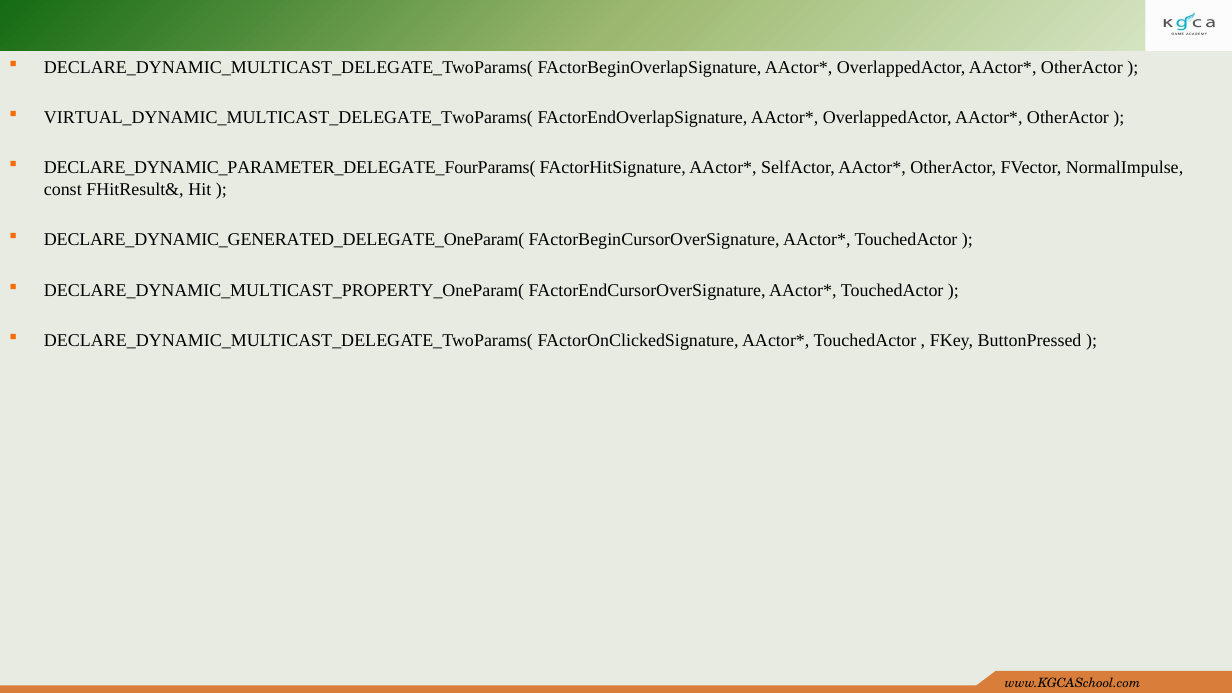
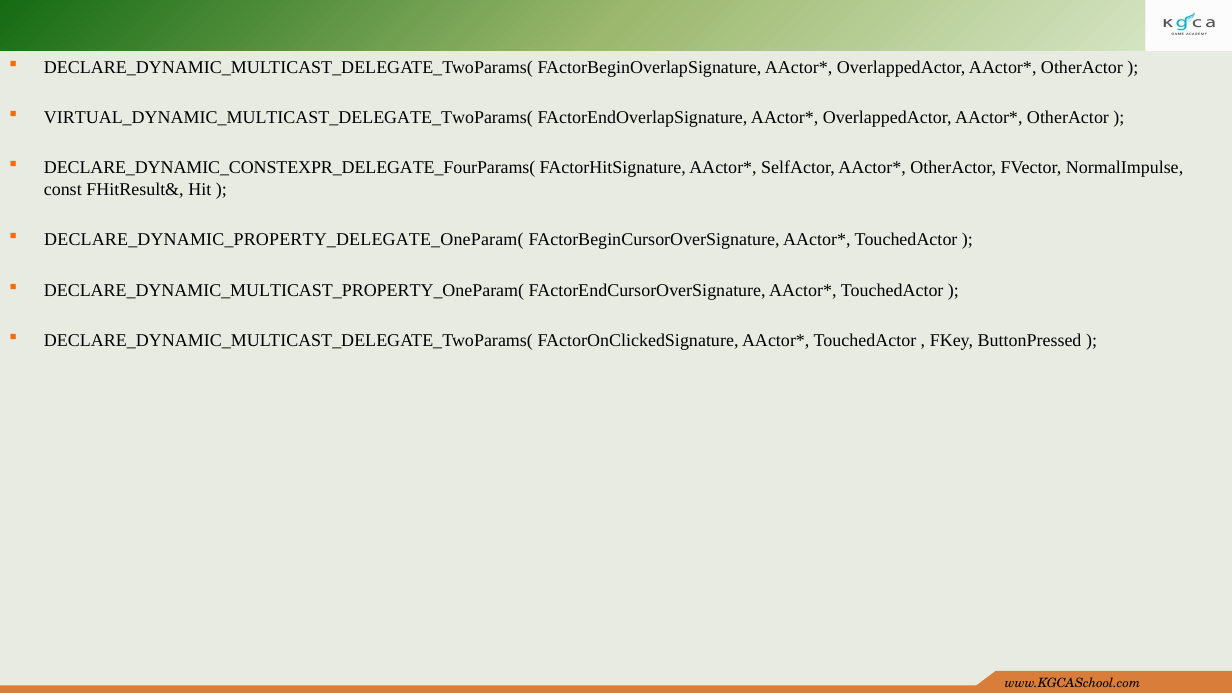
DECLARE_DYNAMIC_PARAMETER_DELEGATE_FourParams(: DECLARE_DYNAMIC_PARAMETER_DELEGATE_FourParams( -> DECLARE_DYNAMIC_CONSTEXPR_DELEGATE_FourParams( (290, 168)
DECLARE_DYNAMIC_GENERATED_DELEGATE_OneParam(: DECLARE_DYNAMIC_GENERATED_DELEGATE_OneParam( -> DECLARE_DYNAMIC_PROPERTY_DELEGATE_OneParam( (284, 240)
